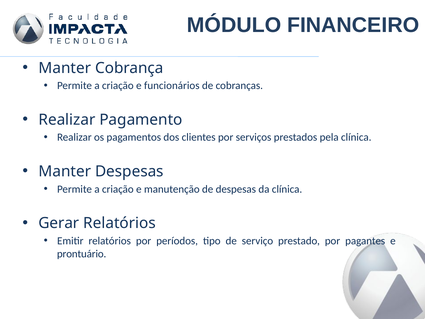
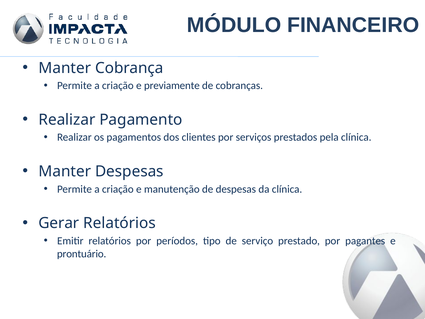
funcionários: funcionários -> previamente (172, 86)
